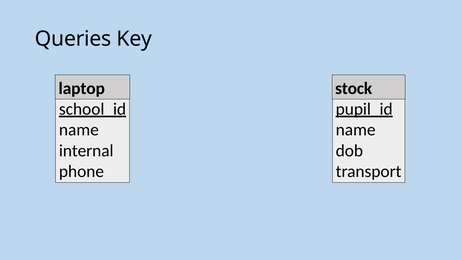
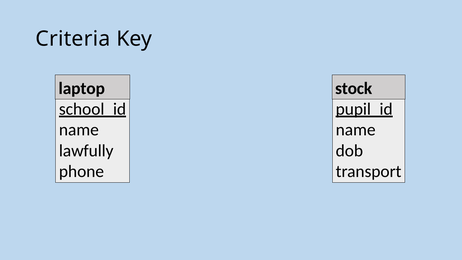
Queries: Queries -> Criteria (73, 39)
internal: internal -> lawfully (86, 151)
